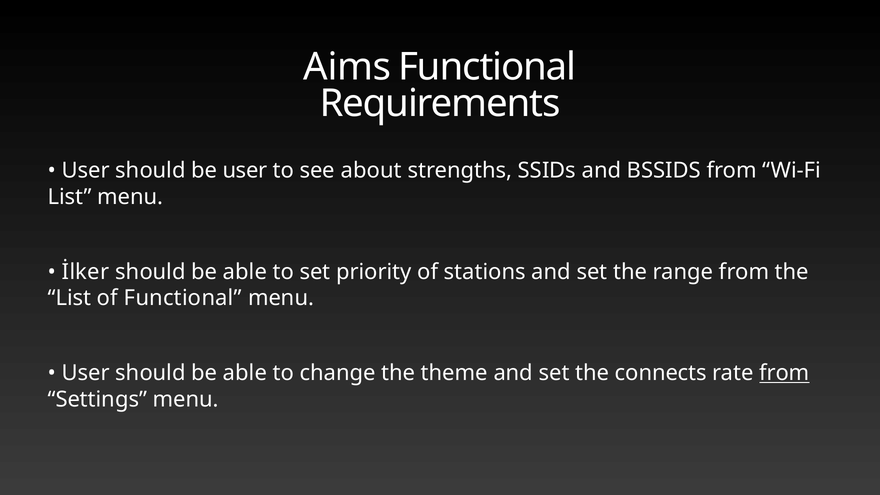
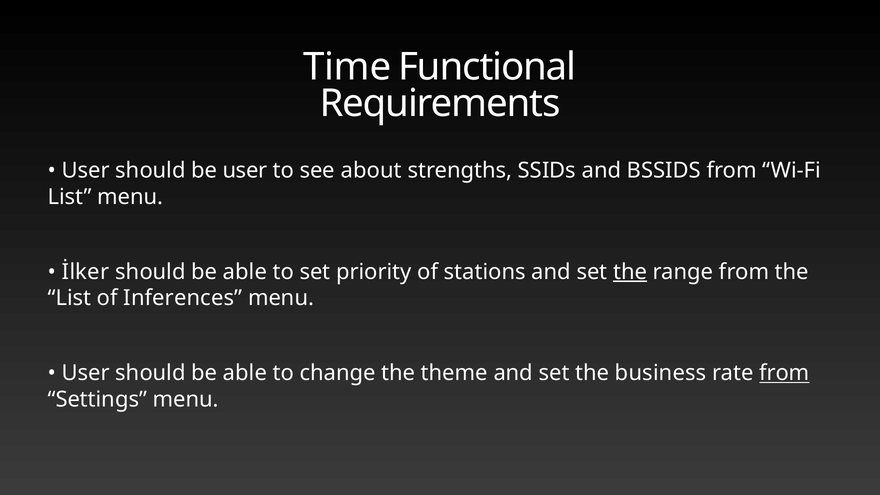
Aims: Aims -> Time (347, 67)
the underline: none -> present (630, 272)
of Functional: Functional -> Inferences (183, 298)
connects: connects -> business (661, 373)
